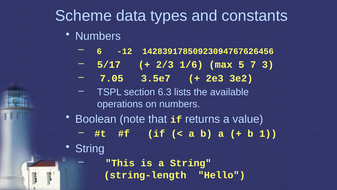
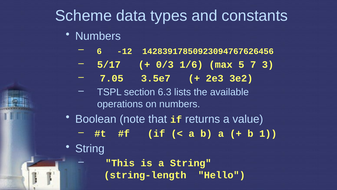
2/3: 2/3 -> 0/3 (165, 64)
